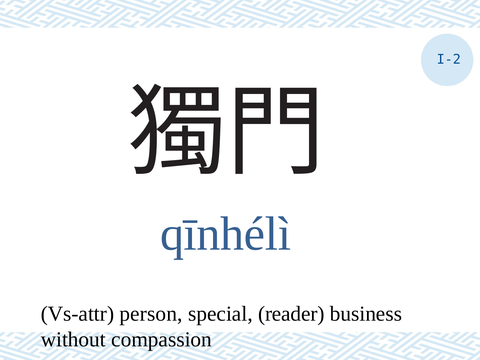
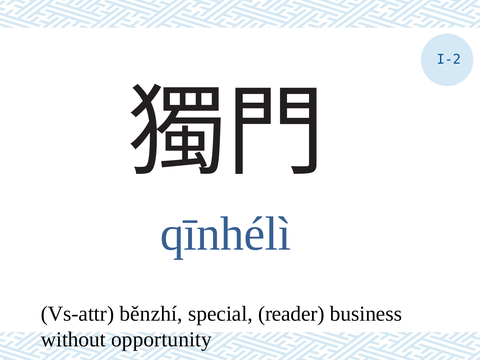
person: person -> běnzhí (151, 314)
compassion: compassion -> opportunity (162, 339)
